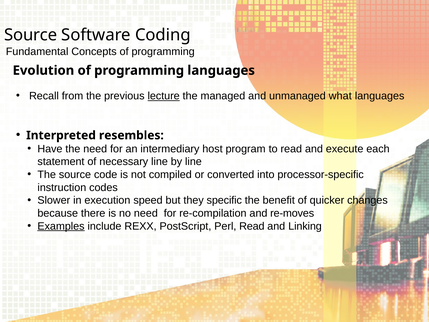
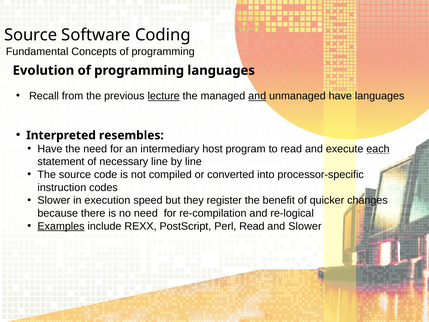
and underline: none -> present (257, 96)
unmanaged what: what -> have (340, 96)
each underline: none -> present (378, 149)
specific: specific -> register (224, 200)
re-moves: re-moves -> re-logical (292, 213)
and Linking: Linking -> Slower (305, 226)
